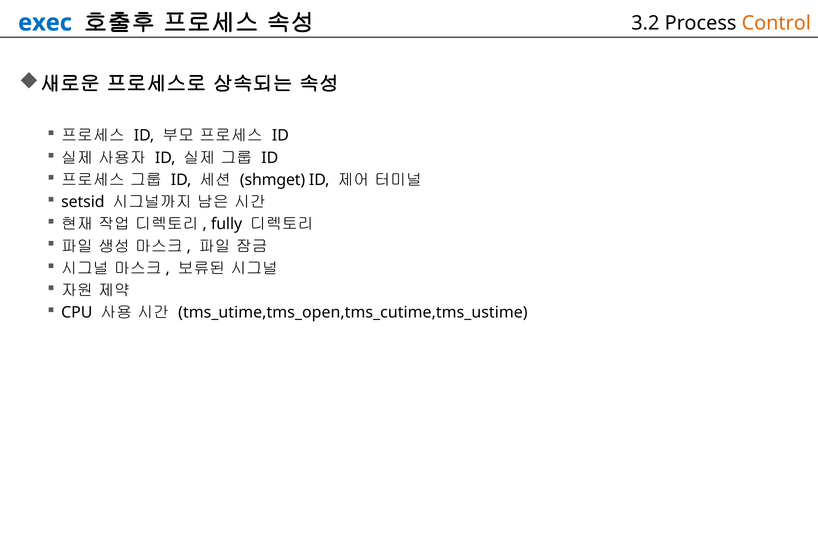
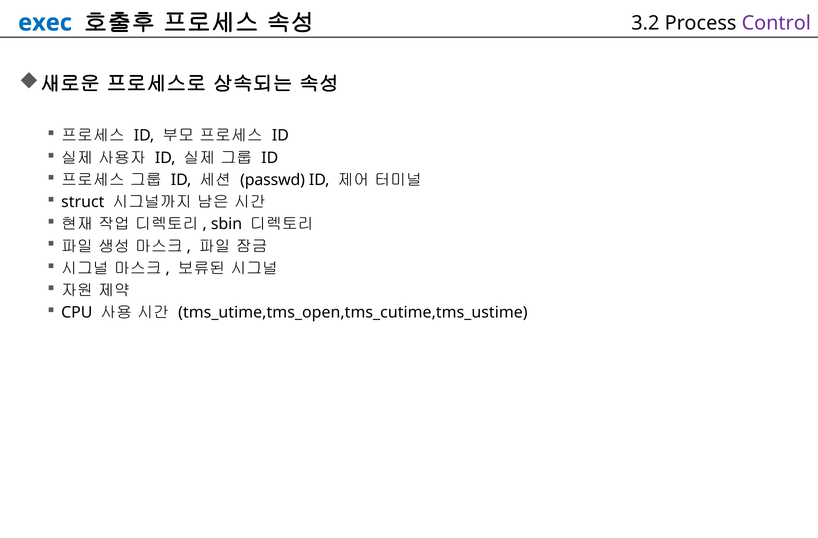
Control colour: orange -> purple (776, 23)
shmget: shmget -> passwd (273, 180)
setsid: setsid -> struct (83, 202)
fully: fully -> sbin (226, 224)
